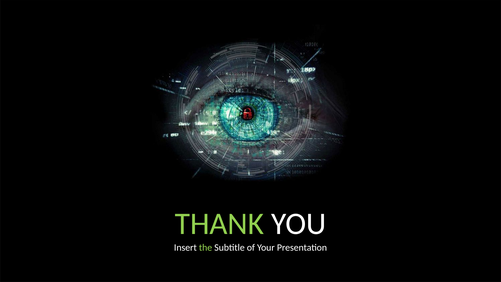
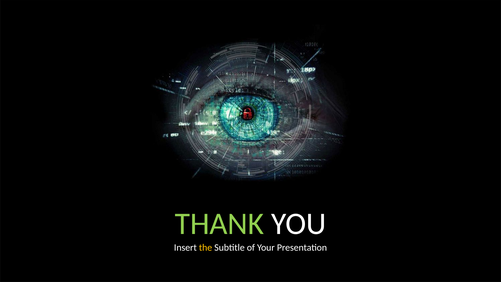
the colour: light green -> yellow (206, 248)
